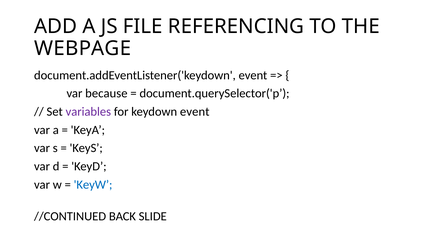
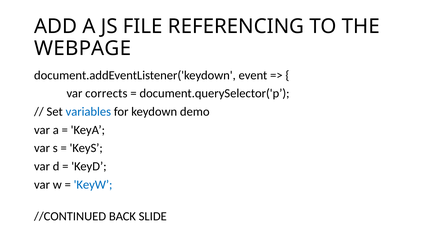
because: because -> corrects (106, 94)
variables colour: purple -> blue (88, 112)
keydown event: event -> demo (195, 112)
